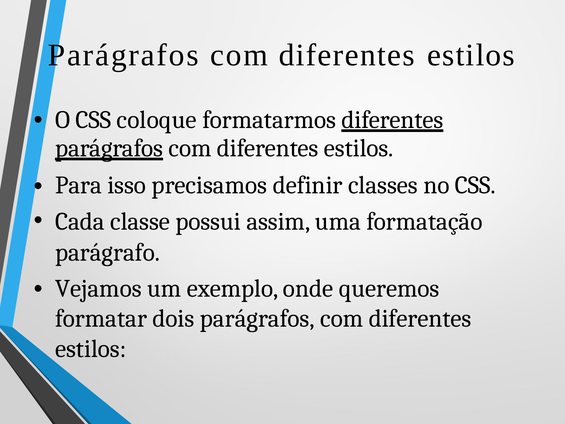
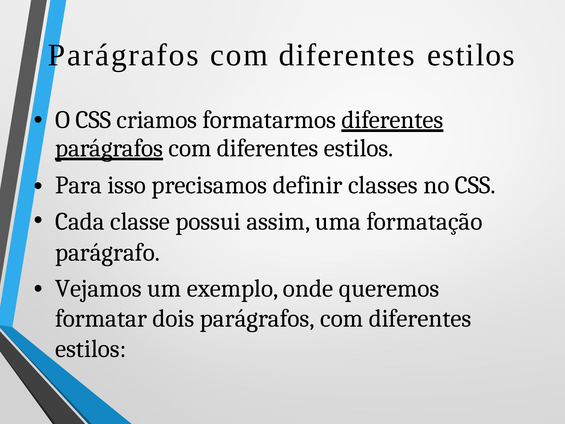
coloque: coloque -> criamos (157, 120)
